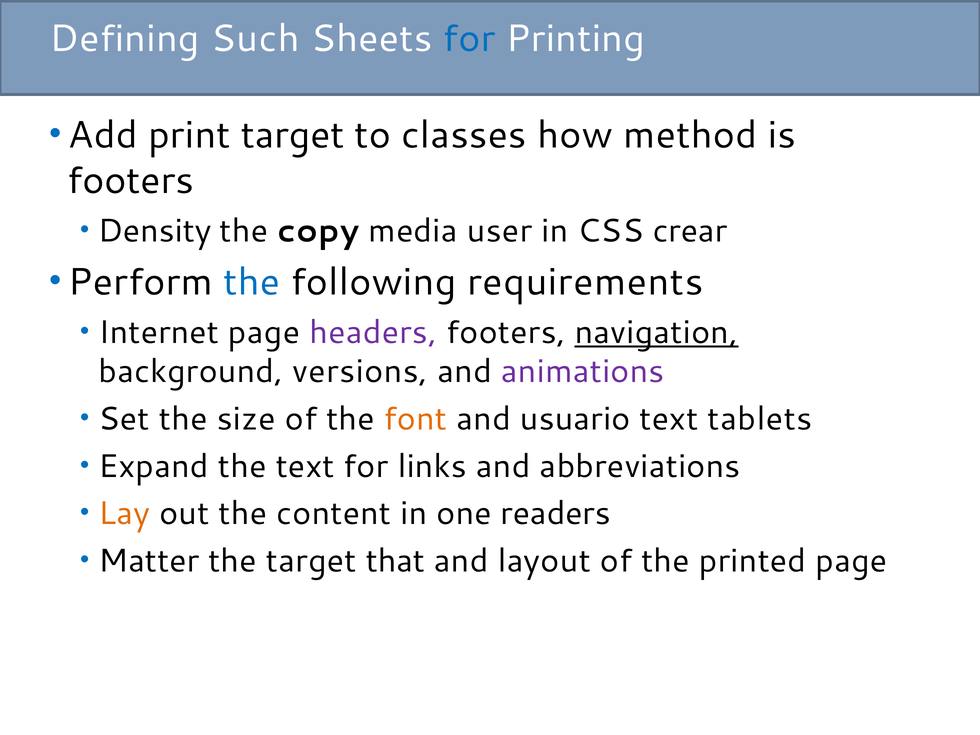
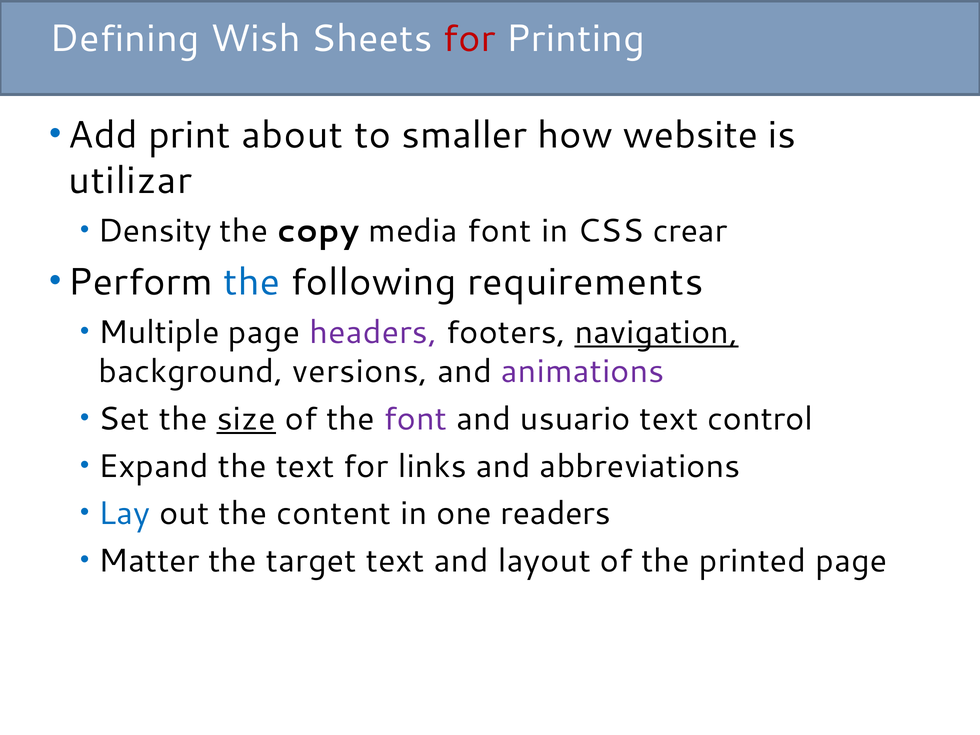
Such: Such -> Wish (255, 39)
for colour: blue -> red (469, 39)
print target: target -> about (292, 135)
classes: classes -> smaller (464, 135)
method: method -> website (691, 135)
footers: footers -> utilizar (130, 181)
media user: user -> font (499, 231)
Internet: Internet -> Multiple (159, 332)
size underline: none -> present (246, 419)
font colour: orange -> purple (416, 419)
tablets: tablets -> control (760, 419)
Lay colour: orange -> blue (124, 514)
target that: that -> text (395, 561)
